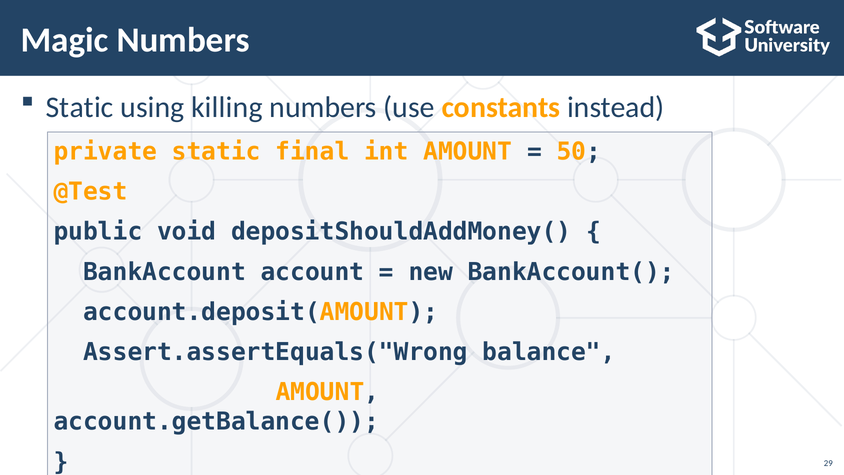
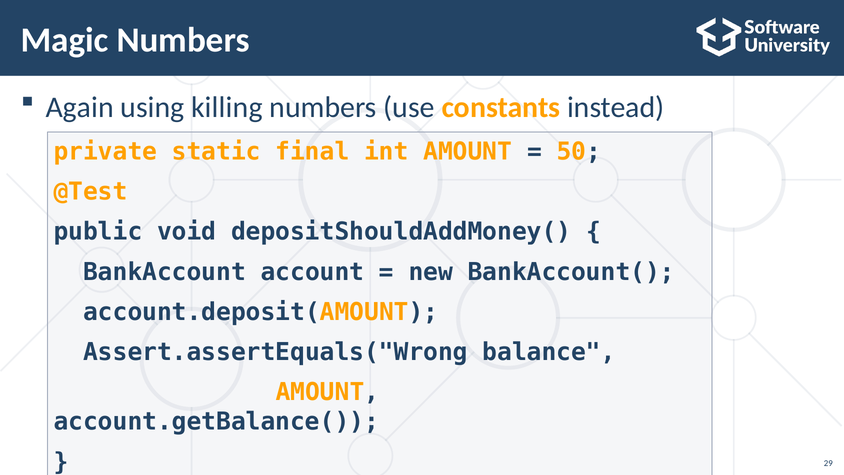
Static: Static -> Again (80, 107)
